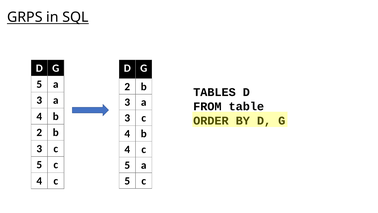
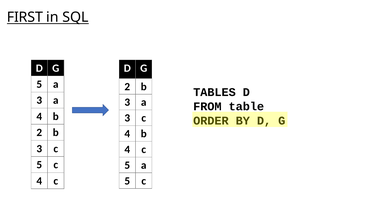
GRPS: GRPS -> FIRST (25, 17)
